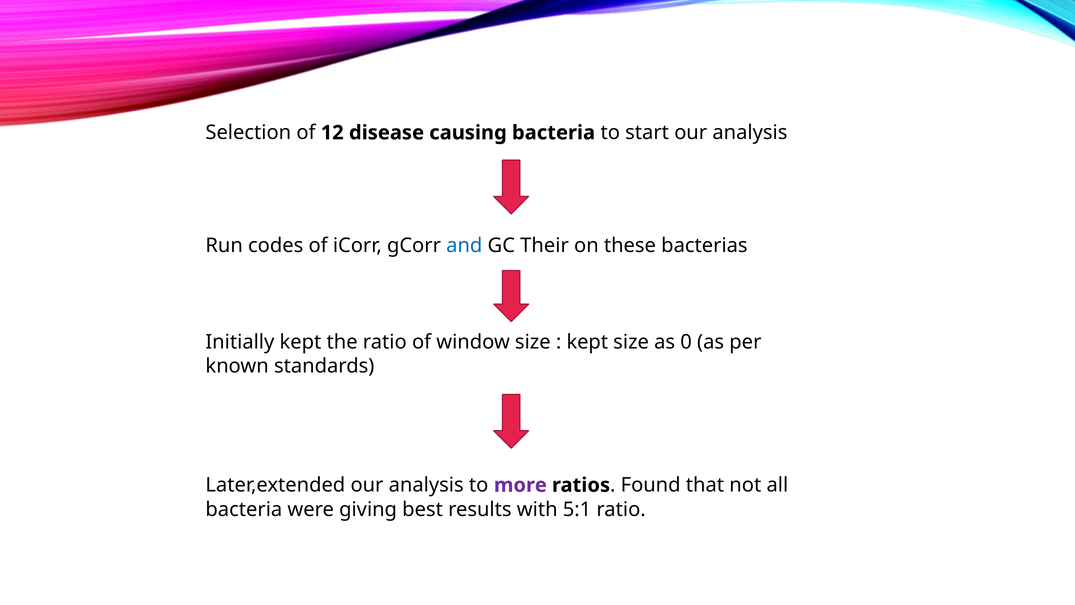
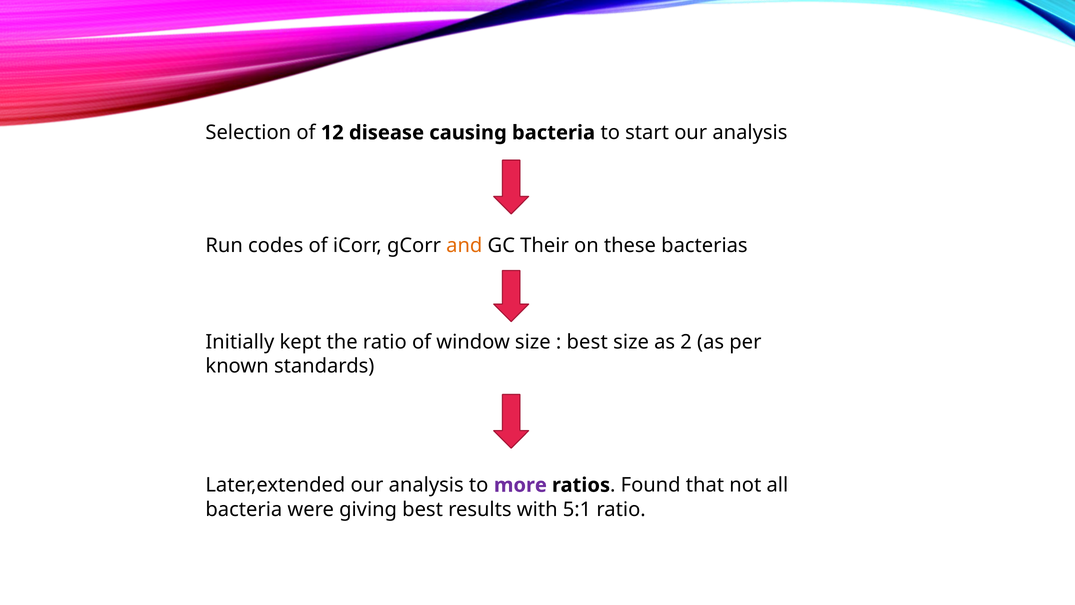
and colour: blue -> orange (464, 245)
kept: kept -> best (587, 342)
0: 0 -> 2 (686, 342)
